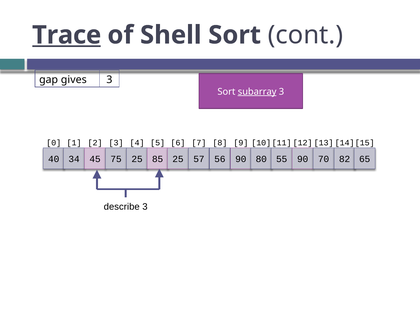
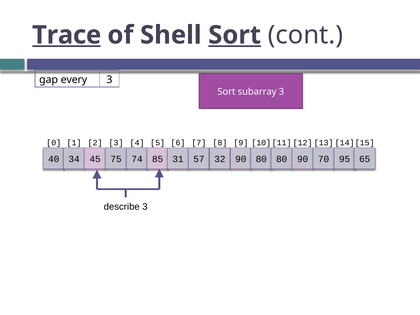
Sort underline: none -> present (235, 35)
gives: gives -> every (74, 80)
subarray underline: present -> none (257, 92)
75 25: 25 -> 74 (137, 159)
85 25: 25 -> 31 (178, 159)
56: 56 -> 32 (220, 159)
80 55: 55 -> 80 (282, 159)
82: 82 -> 95 (345, 159)
